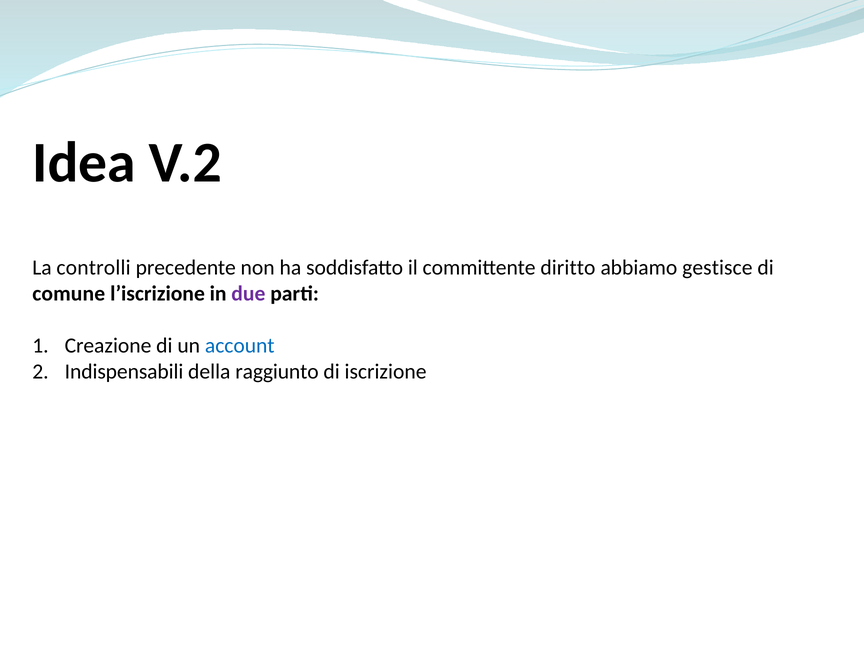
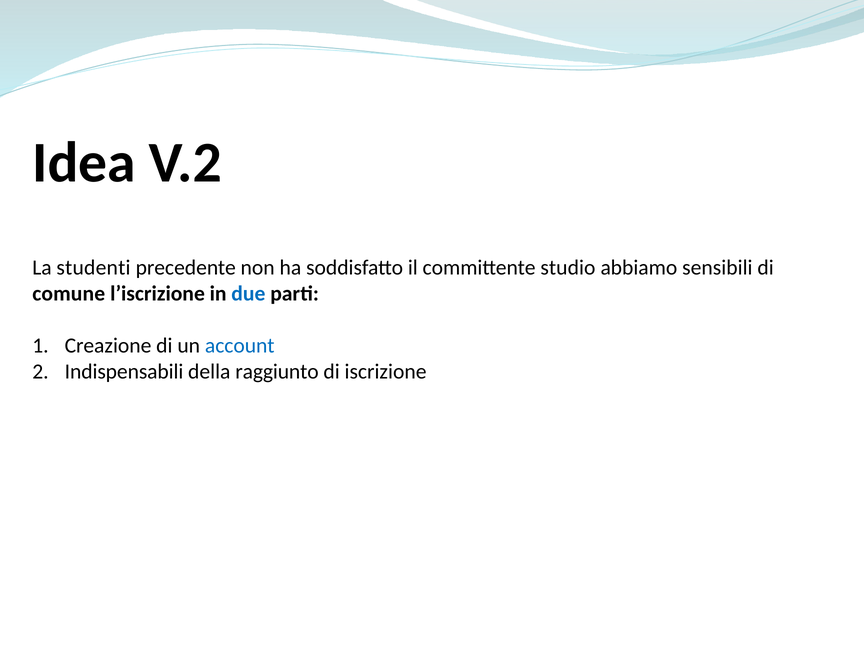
controlli: controlli -> studenti (93, 268)
diritto: diritto -> studio (568, 268)
gestisce: gestisce -> sensibili (717, 268)
due colour: purple -> blue (248, 294)
